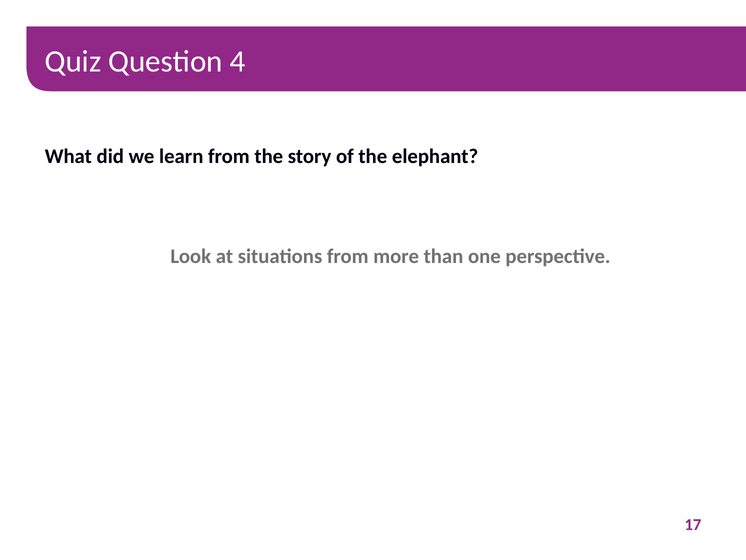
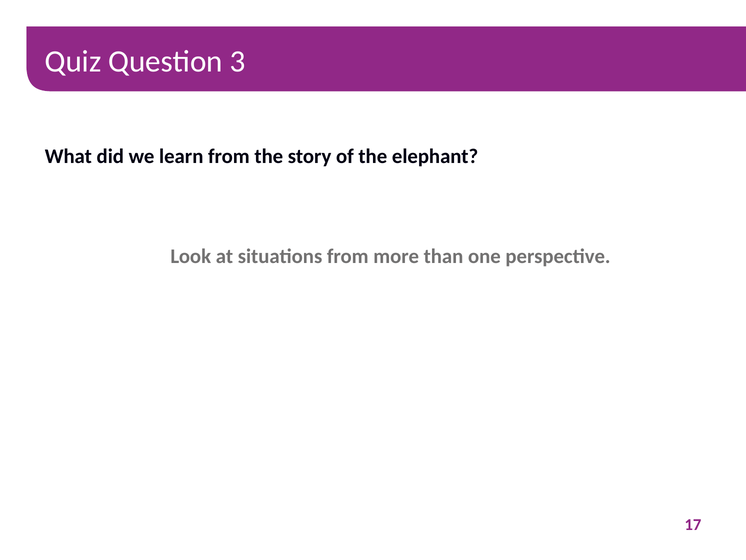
4: 4 -> 3 (238, 62)
